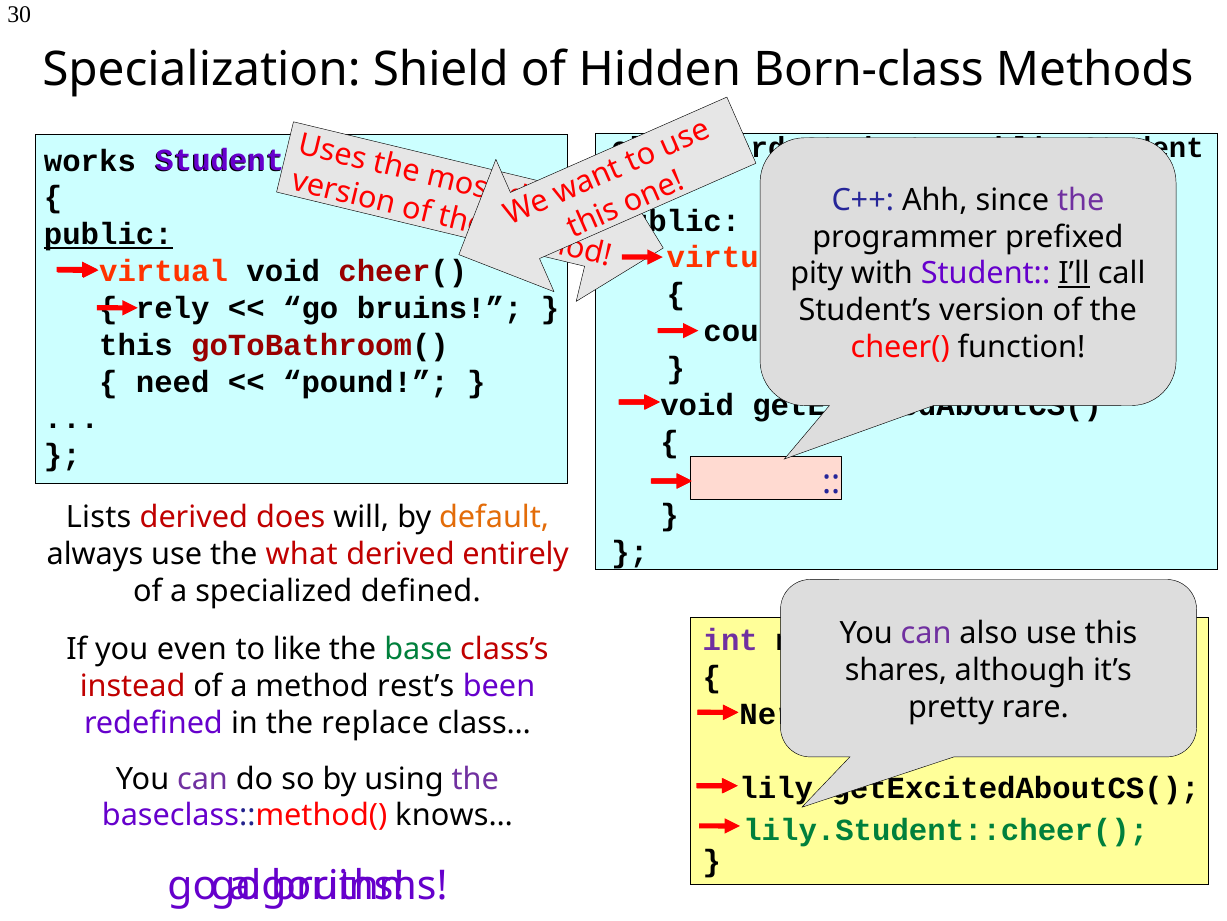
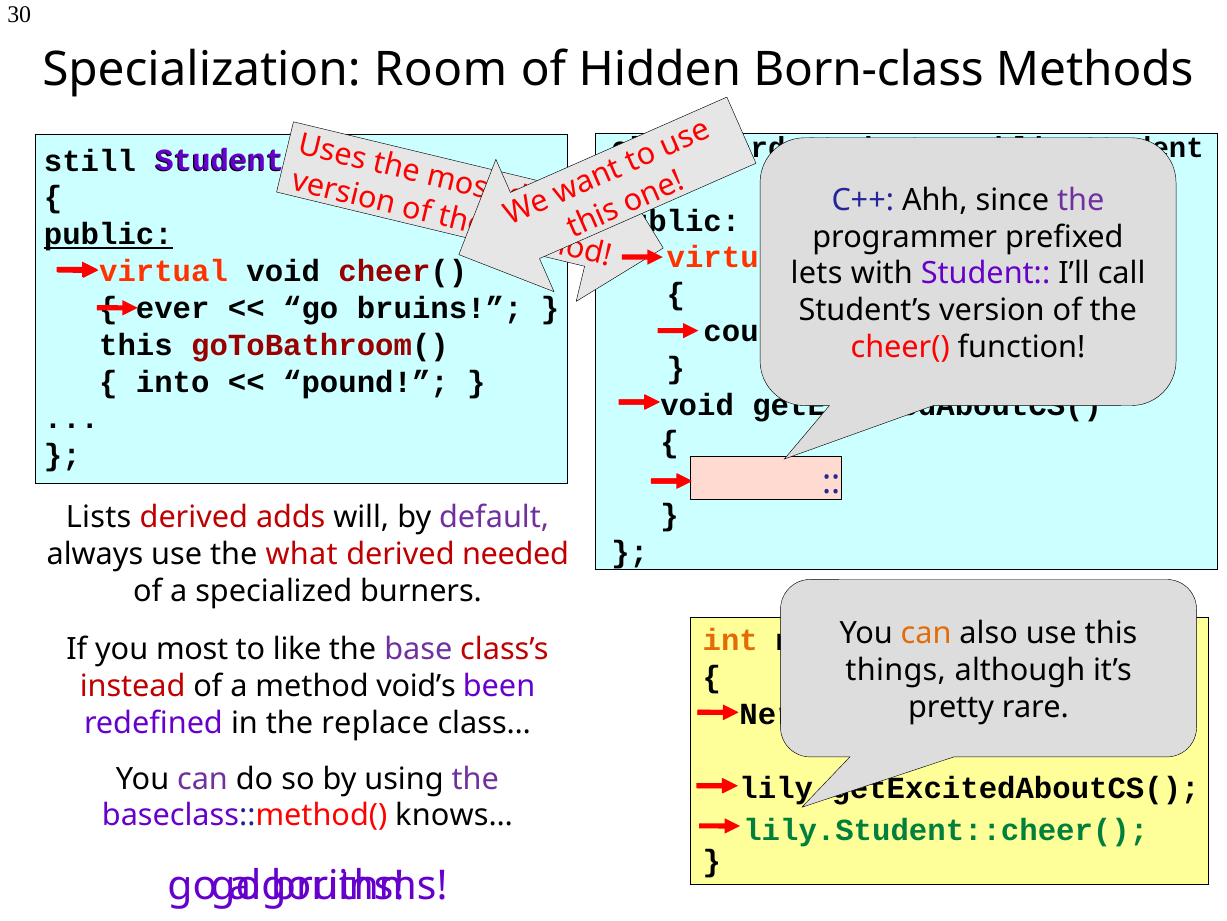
Shield: Shield -> Room (441, 70)
works: works -> still (90, 161)
pity: pity -> lets (817, 274)
I’ll underline: present -> none (1074, 274)
rely: rely -> ever (173, 308)
need: need -> into (173, 382)
does: does -> adds (291, 517)
default colour: orange -> purple (494, 517)
entirely: entirely -> needed (516, 554)
defined: defined -> burners (421, 590)
can colour: purple -> orange (926, 633)
int colour: purple -> orange (730, 640)
even: even -> most (192, 649)
base colour: green -> purple (418, 649)
shares: shares -> things (896, 670)
rest’s: rest’s -> void’s (416, 686)
